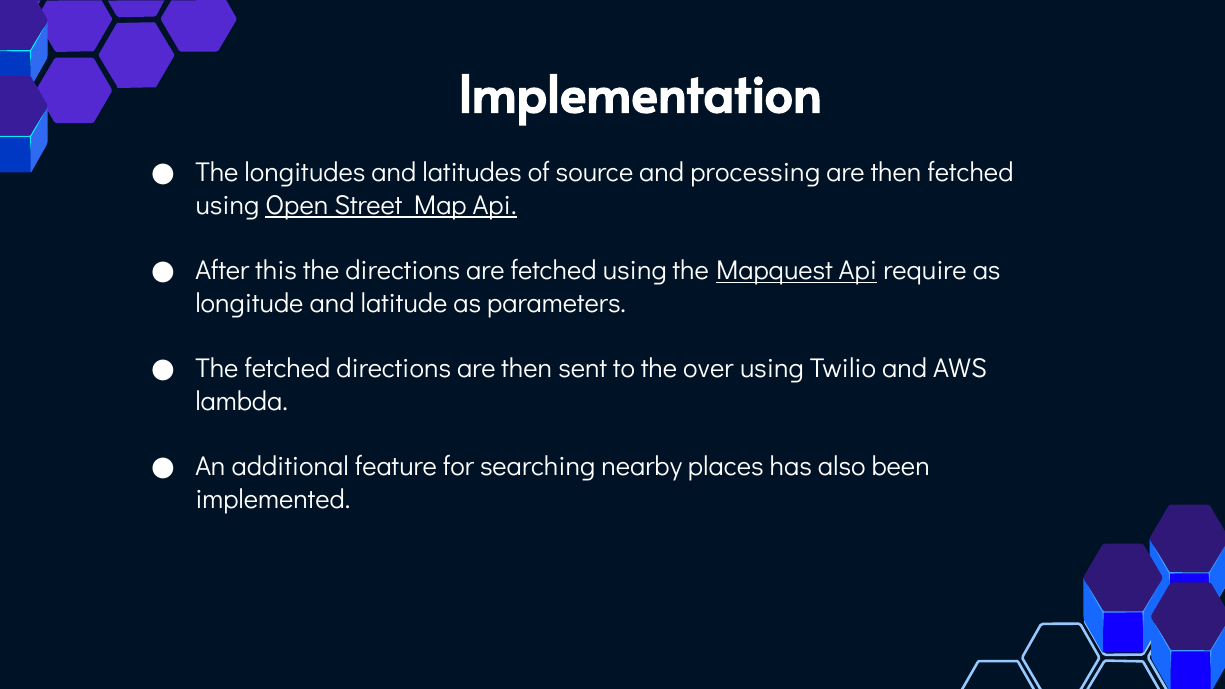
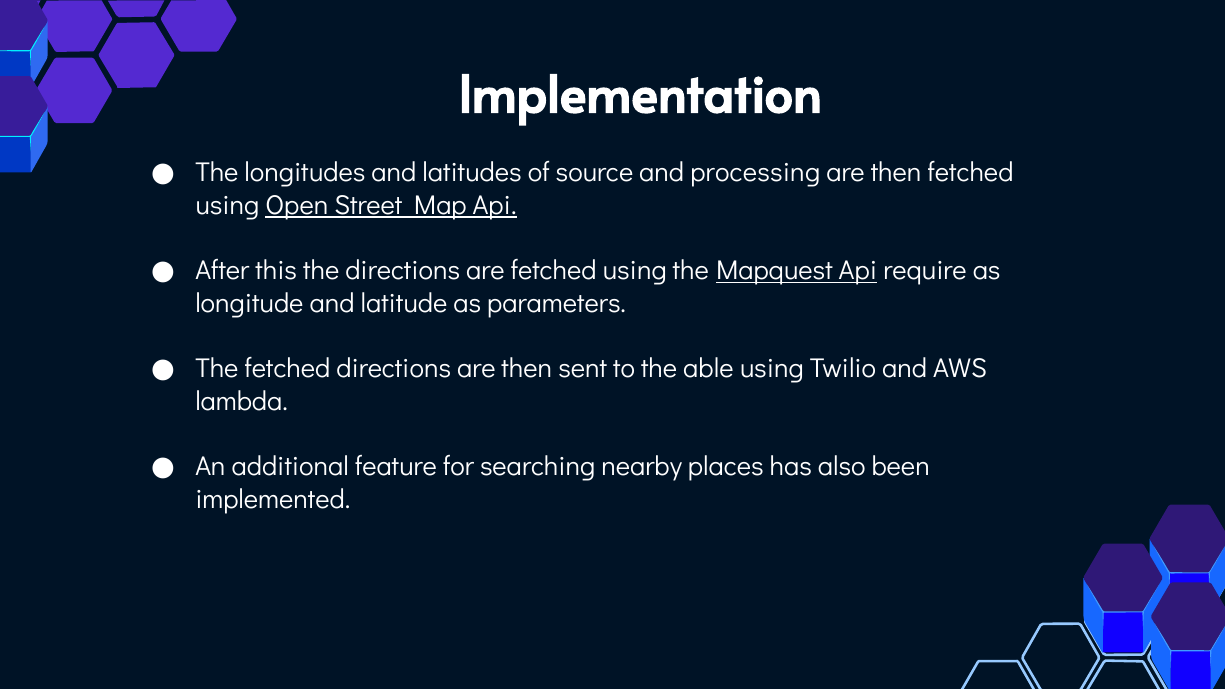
over: over -> able (708, 369)
